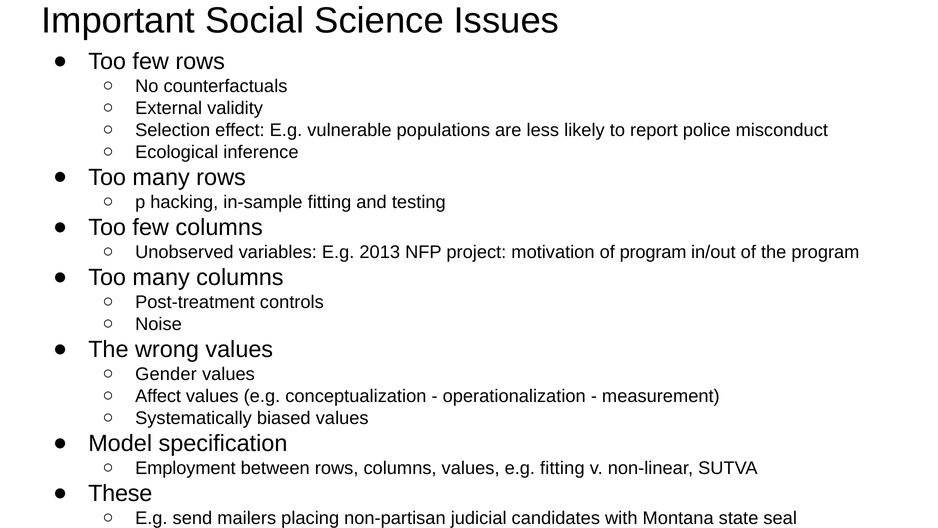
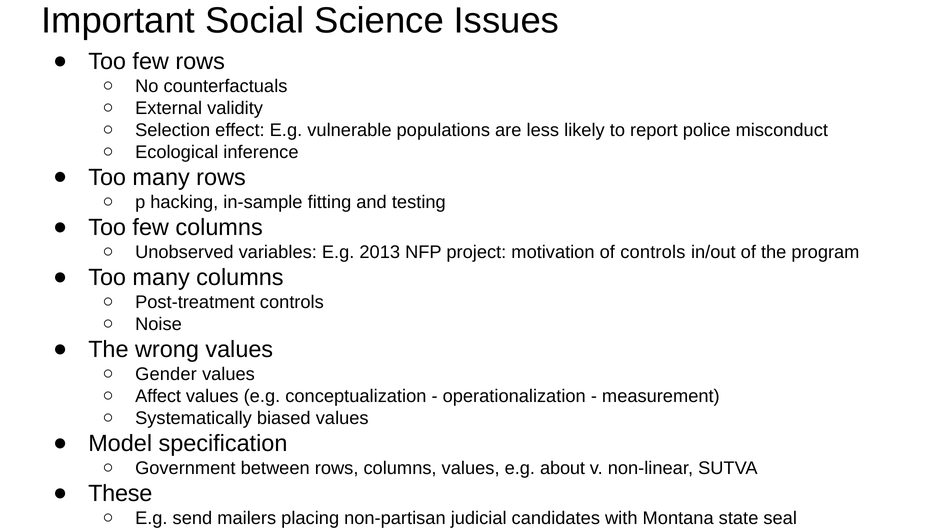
of program: program -> controls (653, 252)
Employment: Employment -> Government (185, 468)
e.g fitting: fitting -> about (563, 468)
